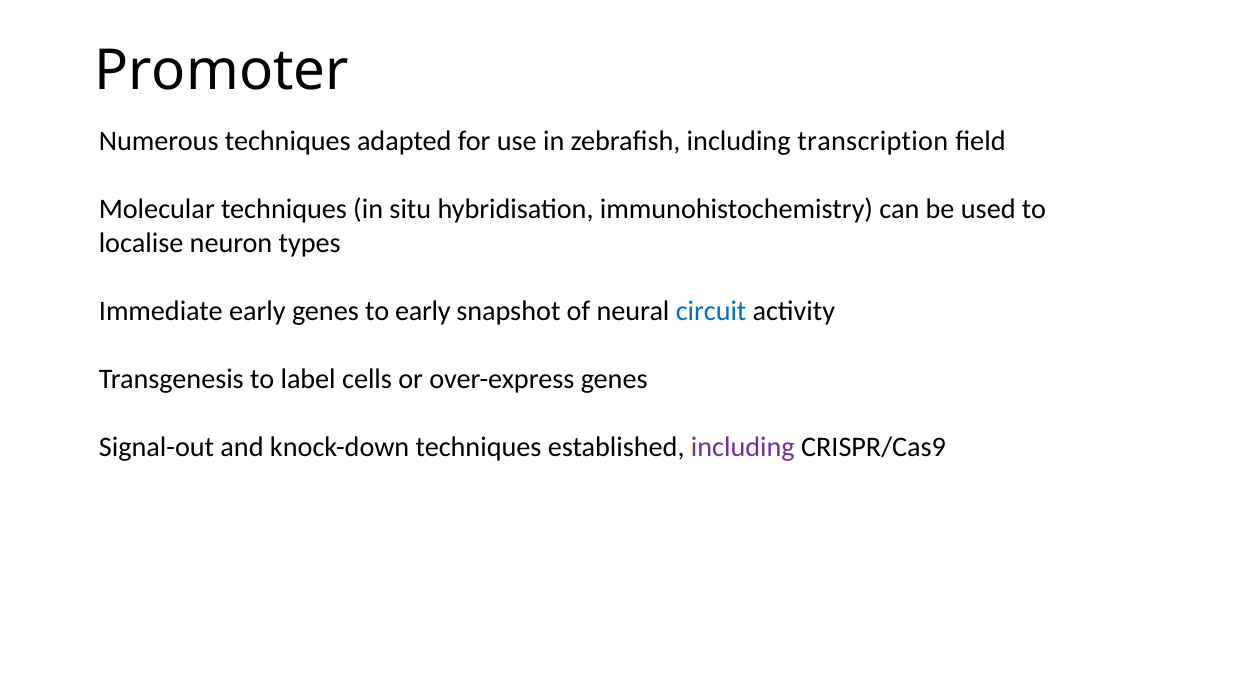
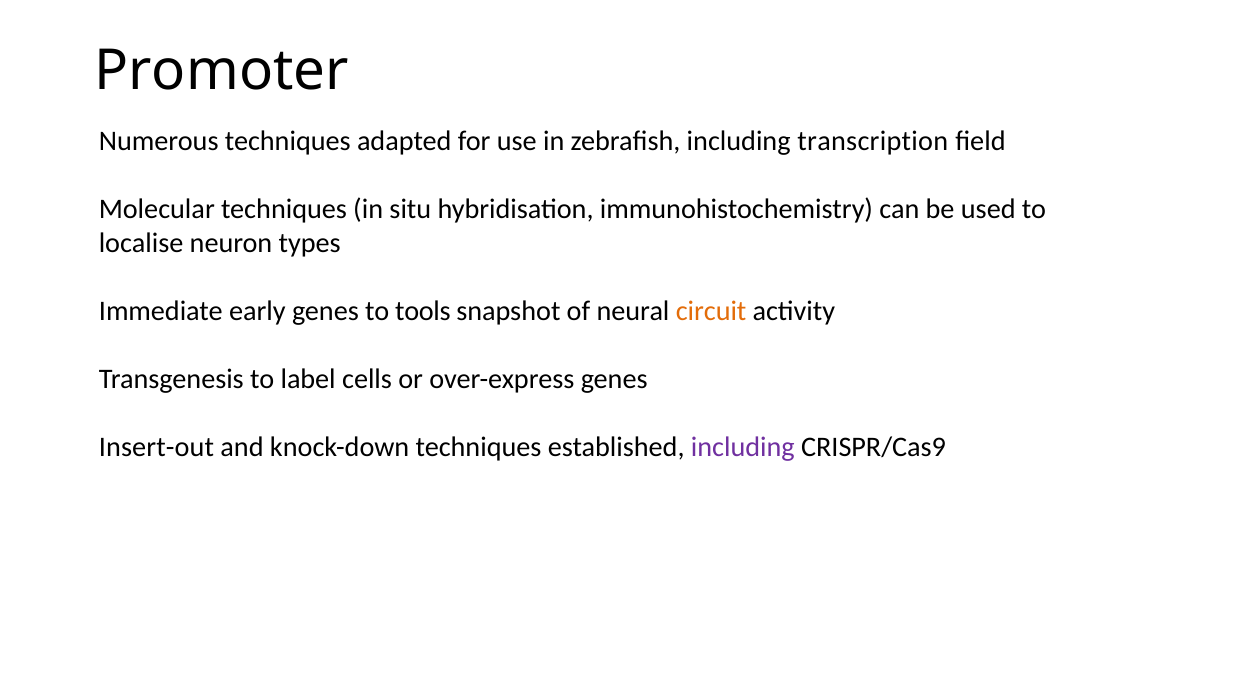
to early: early -> tools (423, 311)
circuit colour: blue -> orange (711, 311)
Signal-out: Signal-out -> Insert-out (156, 446)
